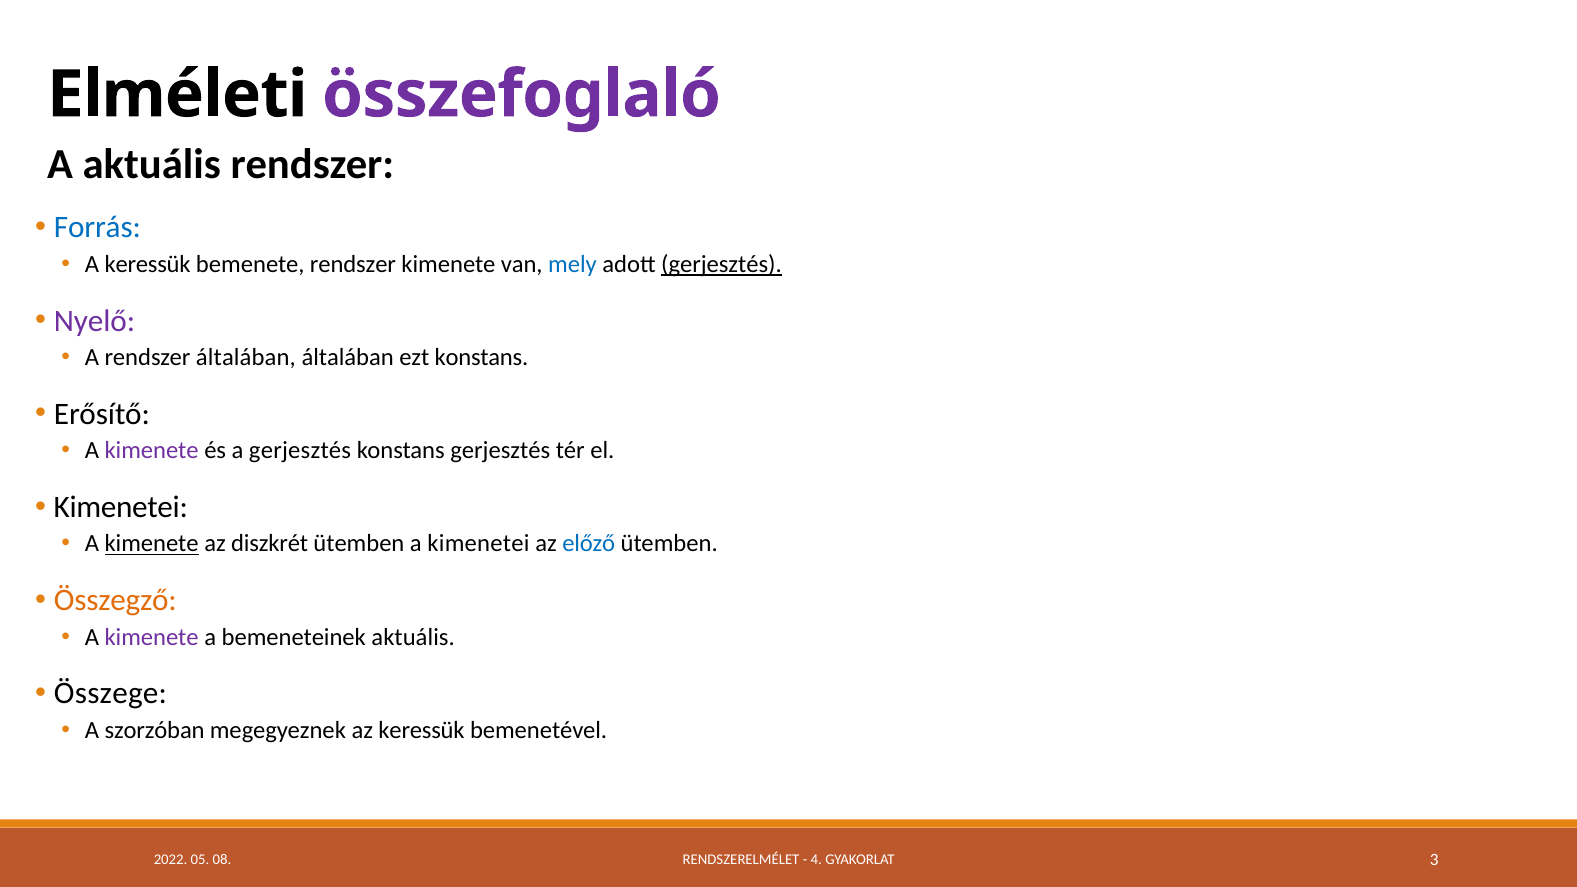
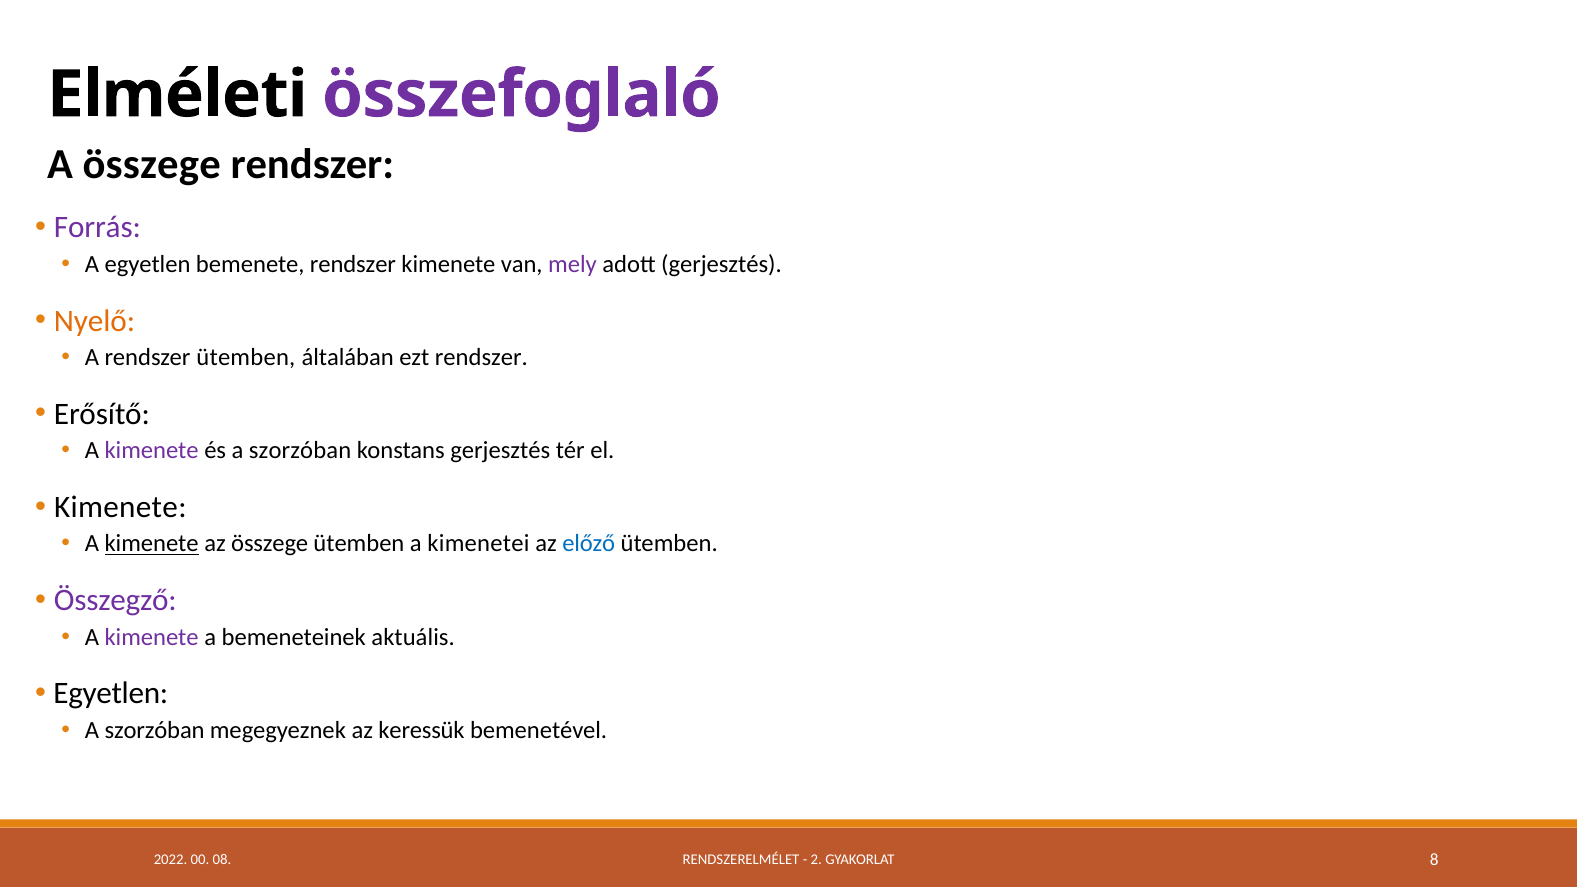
A aktuális: aktuális -> összege (152, 165)
Forrás colour: blue -> purple (97, 228)
A keressük: keressük -> egyetlen (148, 264)
mely colour: blue -> purple (573, 264)
gerjesztés underline: present -> none (721, 264)
Nyelő colour: purple -> orange (95, 321)
rendszer általában: általában -> ütemben (246, 358)
ezt konstans: konstans -> rendszer (481, 358)
és a gerjesztés: gerjesztés -> szorzóban (300, 451)
Kimenetei: Kimenetei -> Kimenete (120, 507)
az diszkrét: diszkrét -> összege (270, 544)
Összegző colour: orange -> purple (115, 600)
Összege: Összege -> Egyetlen (111, 693)
05: 05 -> 00 (200, 860)
4: 4 -> 2 (816, 860)
3: 3 -> 8 (1434, 860)
